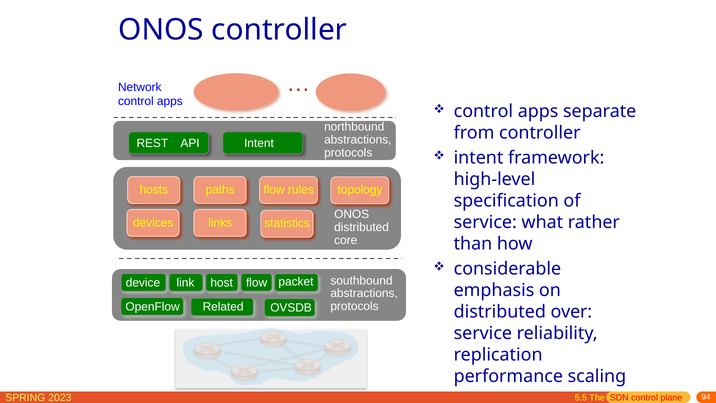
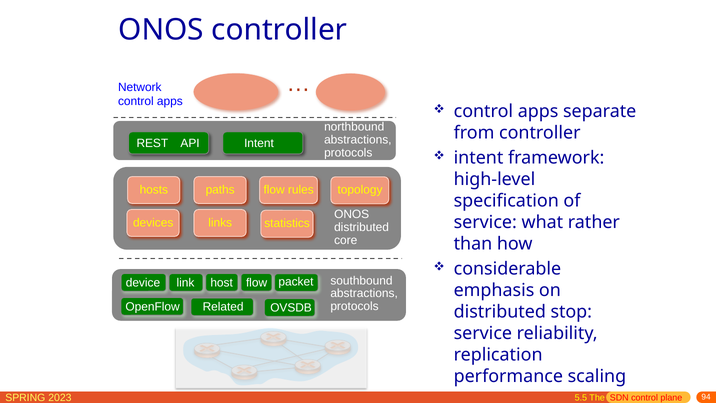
over: over -> stop (571, 312)
